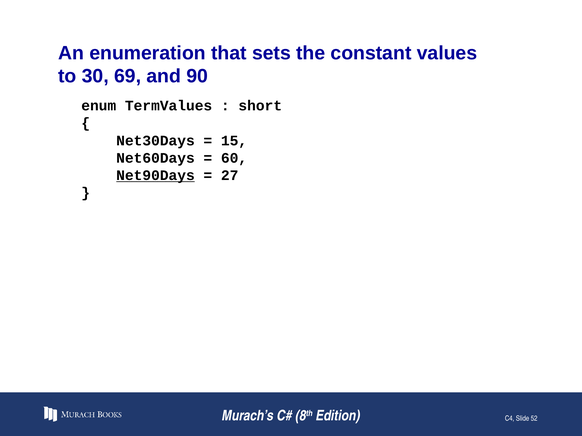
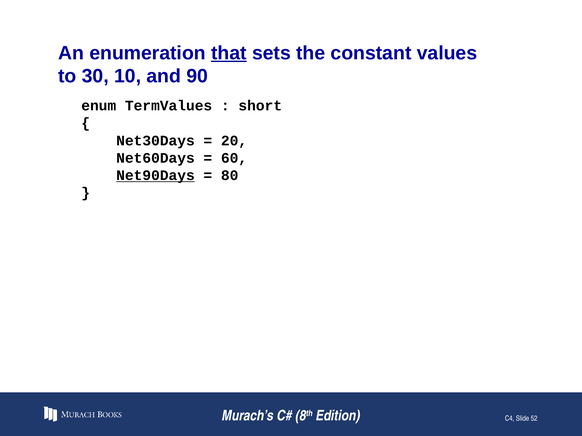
that underline: none -> present (229, 53)
69: 69 -> 10 (128, 76)
15: 15 -> 20 (234, 141)
27: 27 -> 80 (230, 176)
